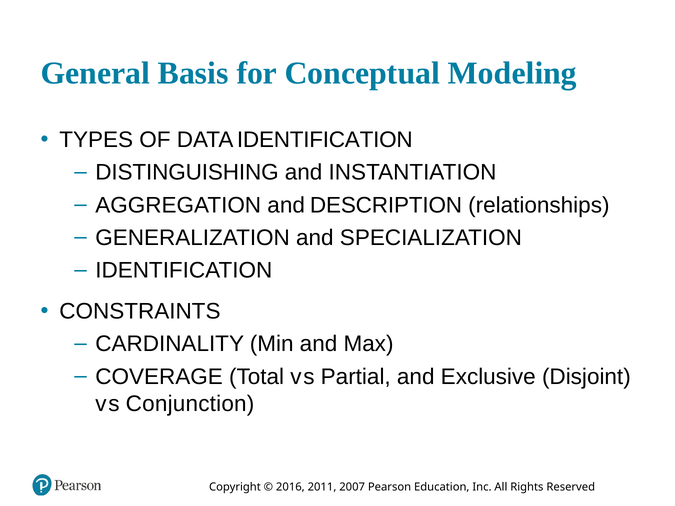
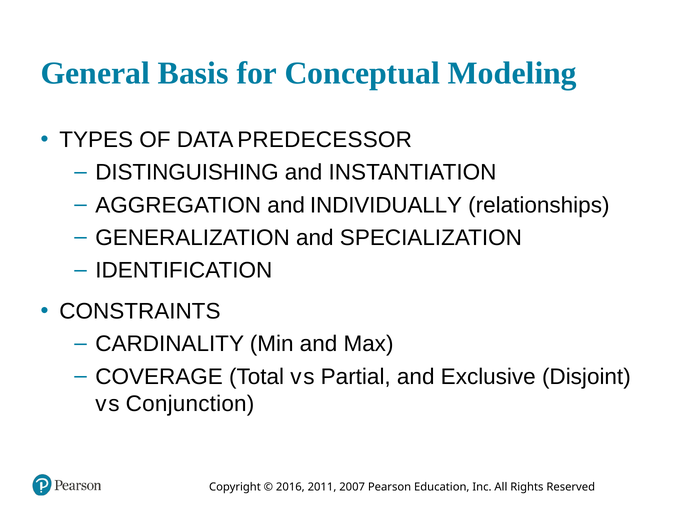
DATA IDENTIFICATION: IDENTIFICATION -> PREDECESSOR (325, 140)
DESCRIPTION: DESCRIPTION -> INDIVIDUALLY (386, 205)
